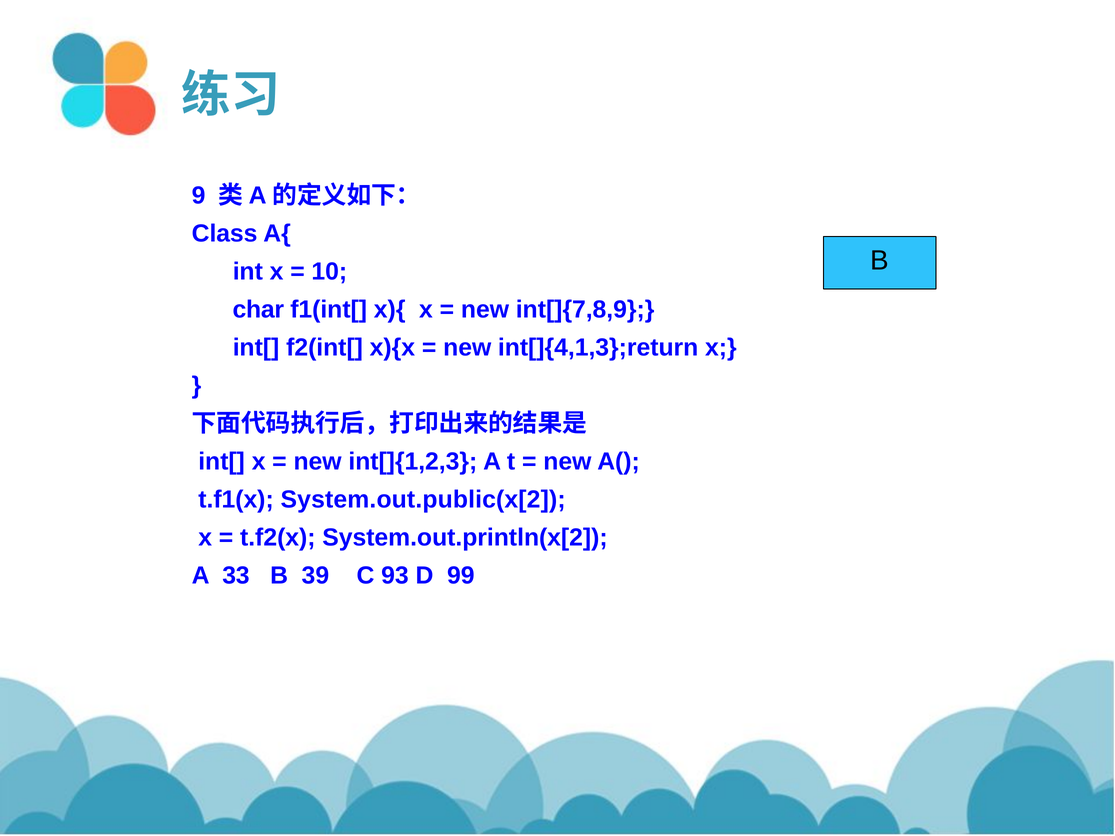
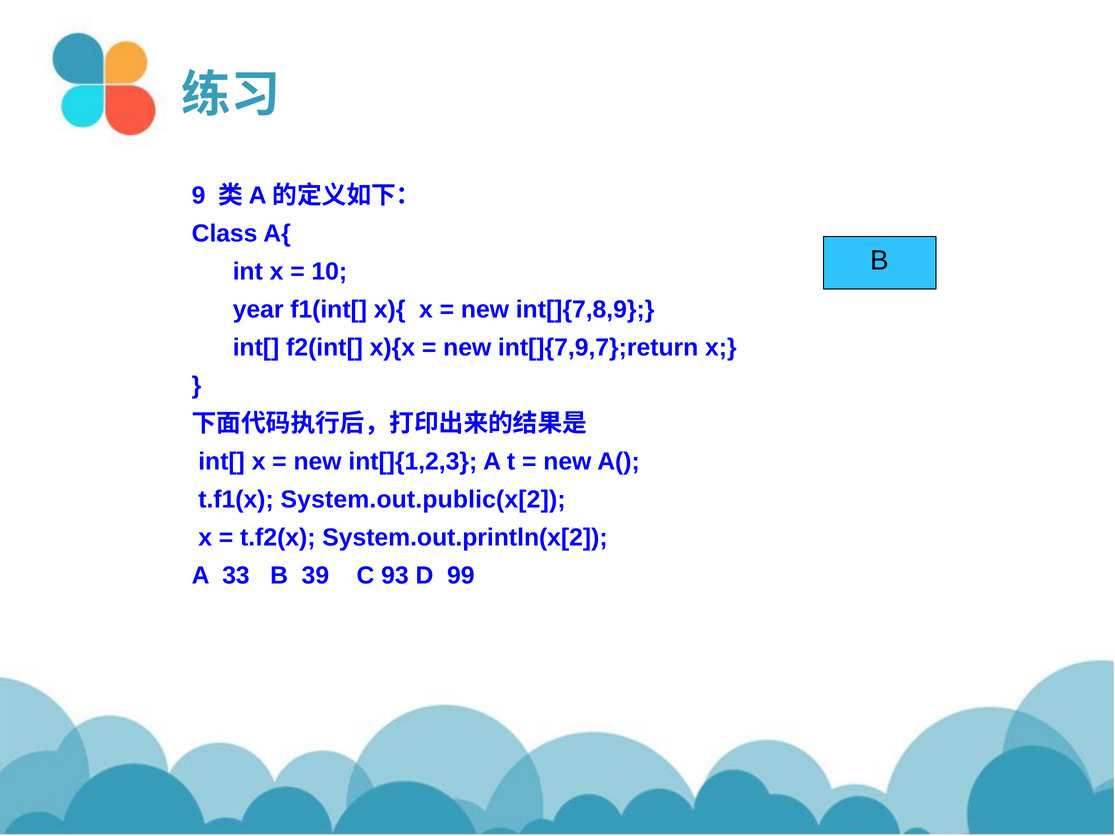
char: char -> year (258, 310)
int[]{4,1,3};return: int[]{4,1,3};return -> int[]{7,9,7};return (598, 348)
